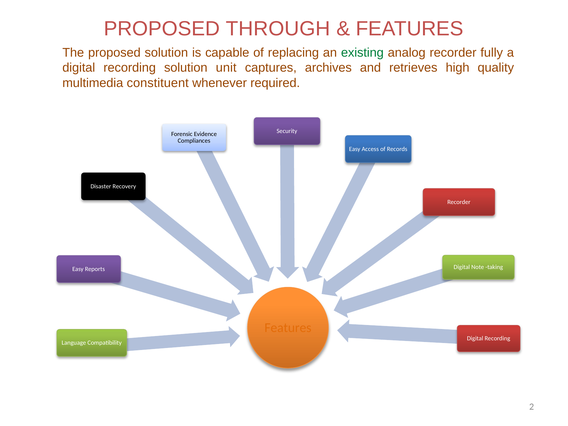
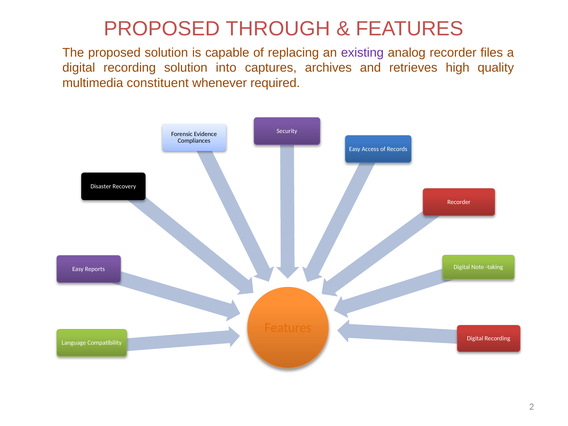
existing colour: green -> purple (362, 53)
fully: fully -> files (492, 53)
unit: unit -> into (226, 68)
